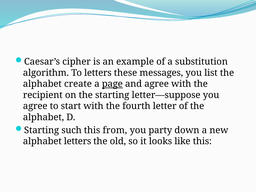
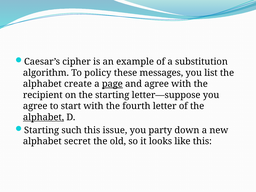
To letters: letters -> policy (98, 73)
alphabet underline: none -> present (44, 117)
from: from -> issue (115, 130)
alphabet letters: letters -> secret (77, 141)
